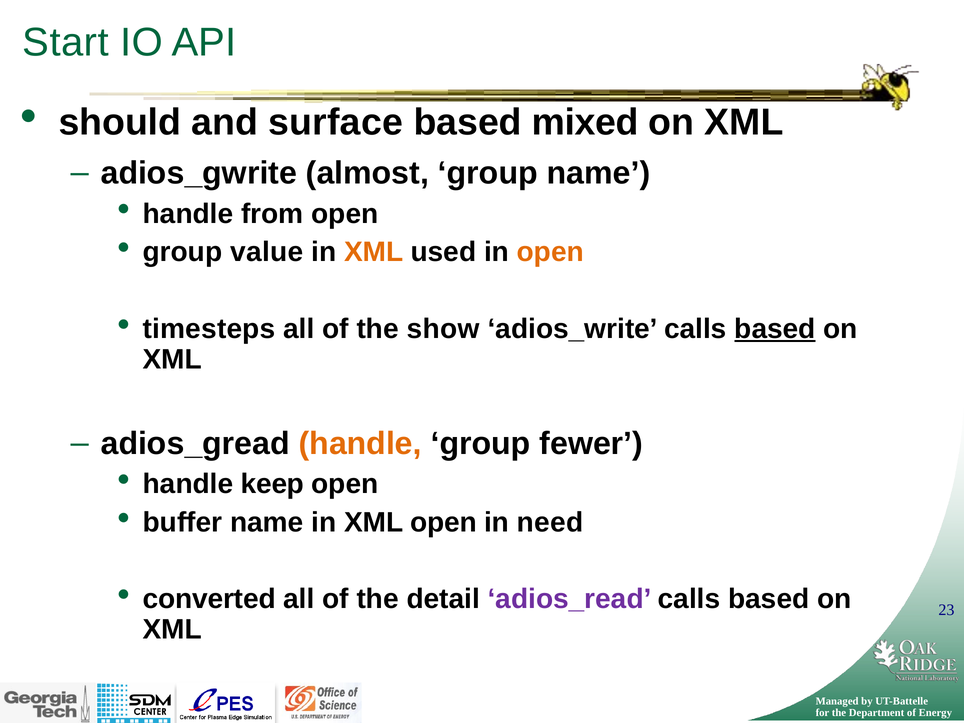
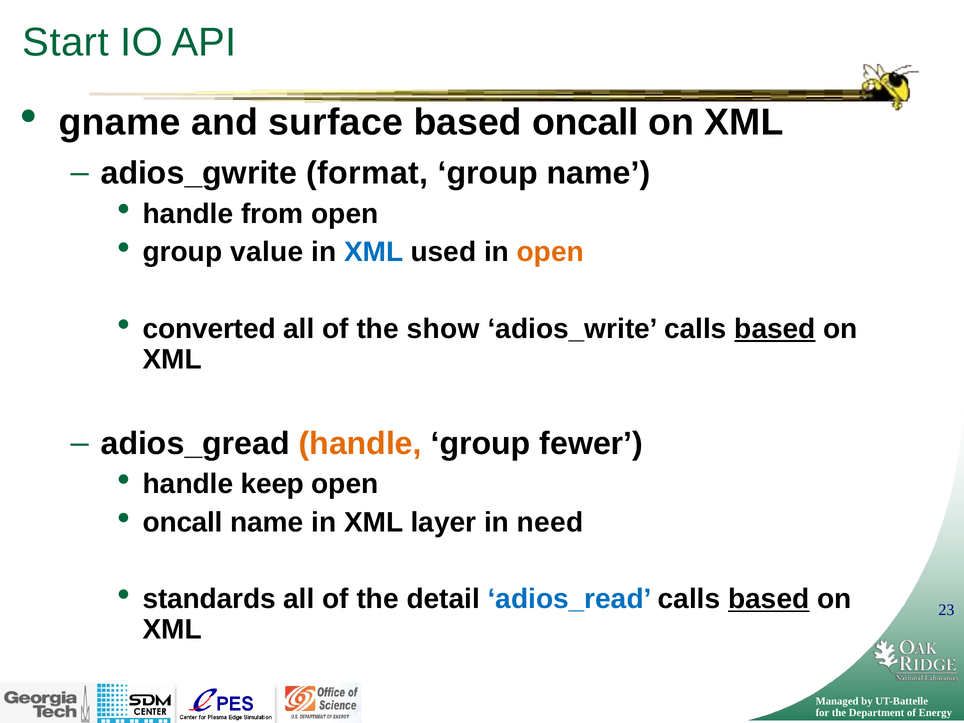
should: should -> gname (120, 122)
based mixed: mixed -> oncall (585, 122)
almost: almost -> format (367, 173)
XML colour: orange -> blue (374, 252)
timesteps: timesteps -> converted (209, 329)
buffer: buffer -> oncall (183, 522)
XML open: open -> layer (443, 522)
converted: converted -> standards (209, 599)
adios_read colour: purple -> blue (570, 599)
based underline: none -> present (769, 599)
